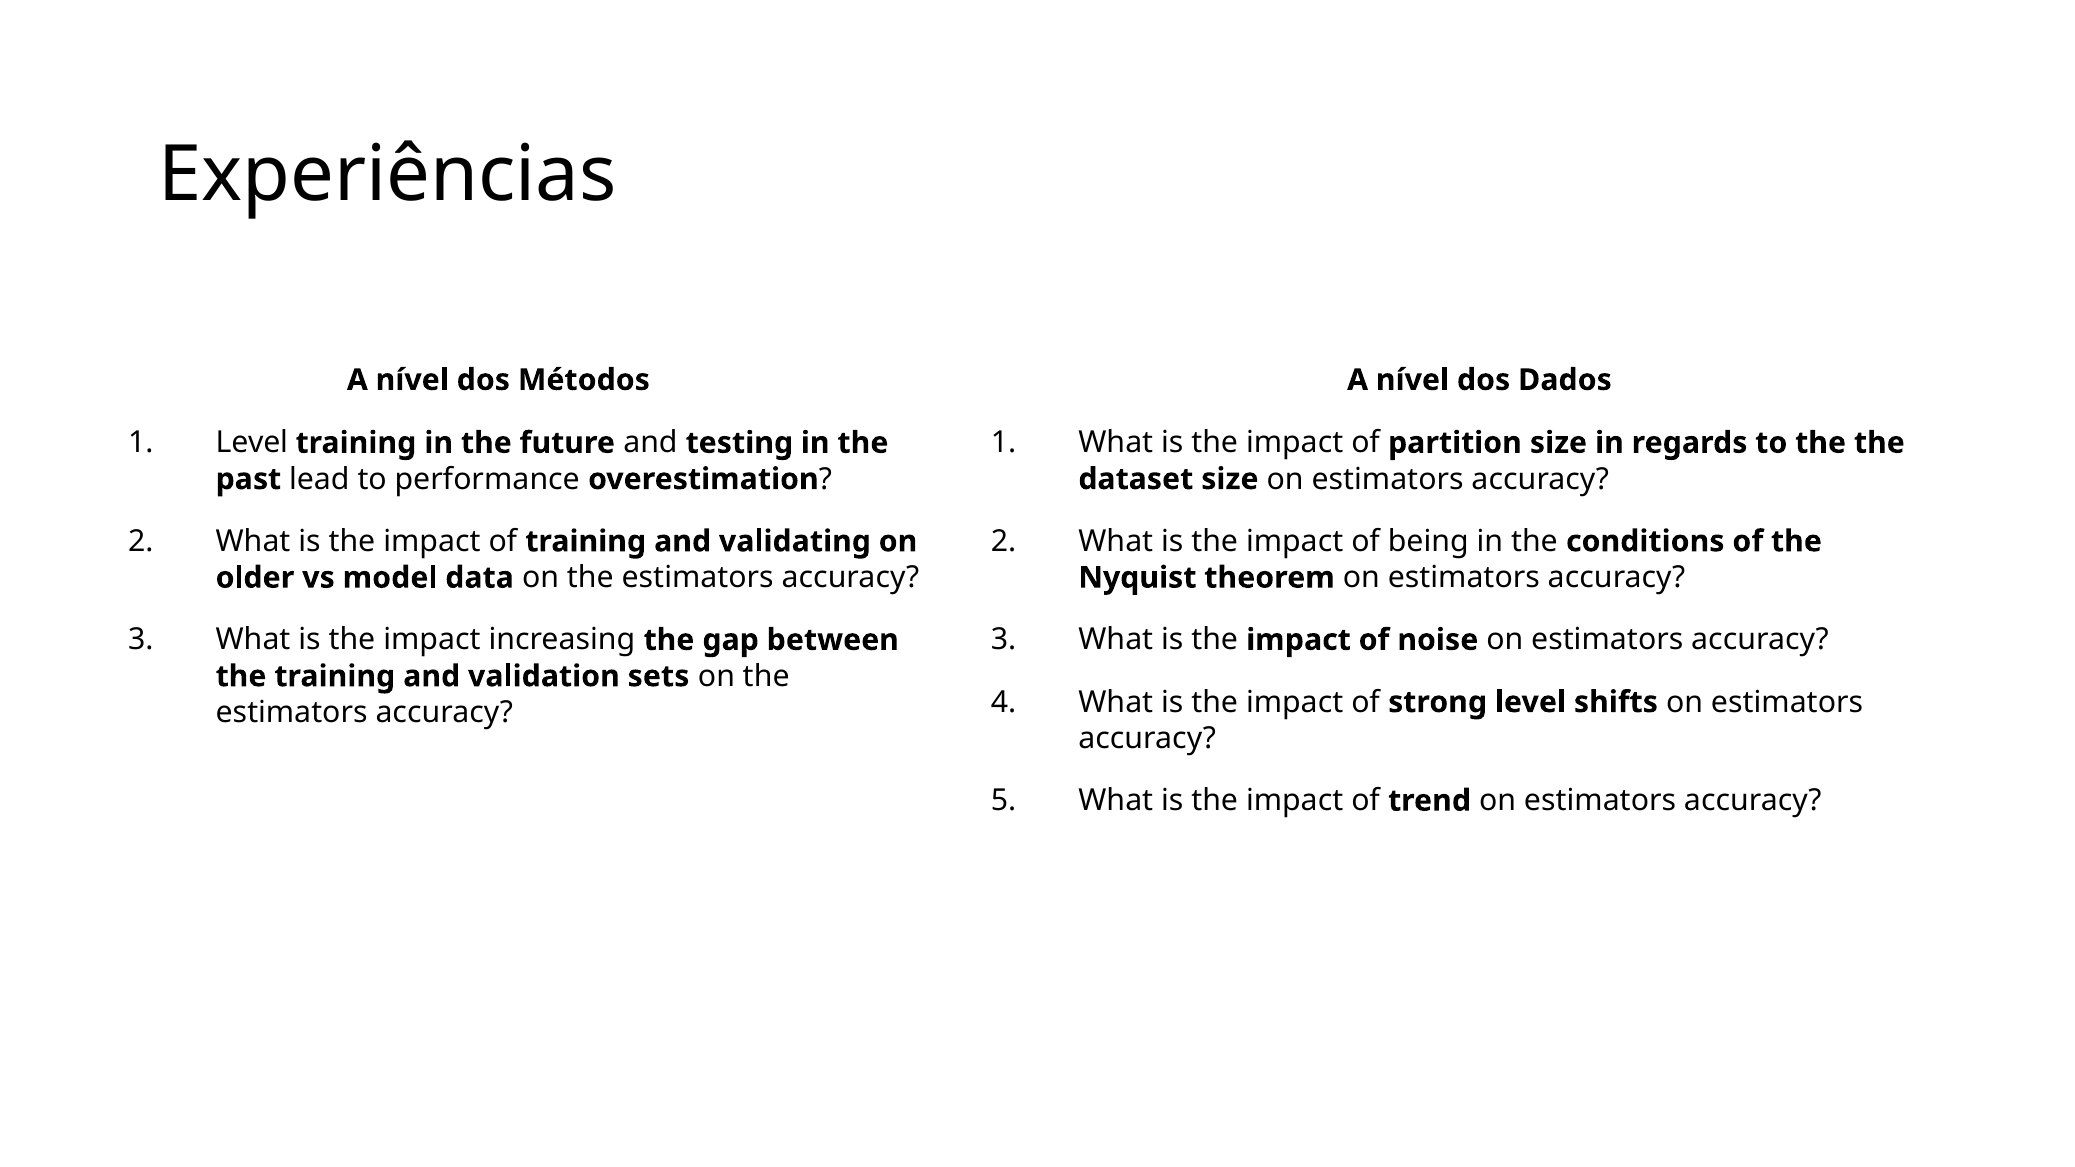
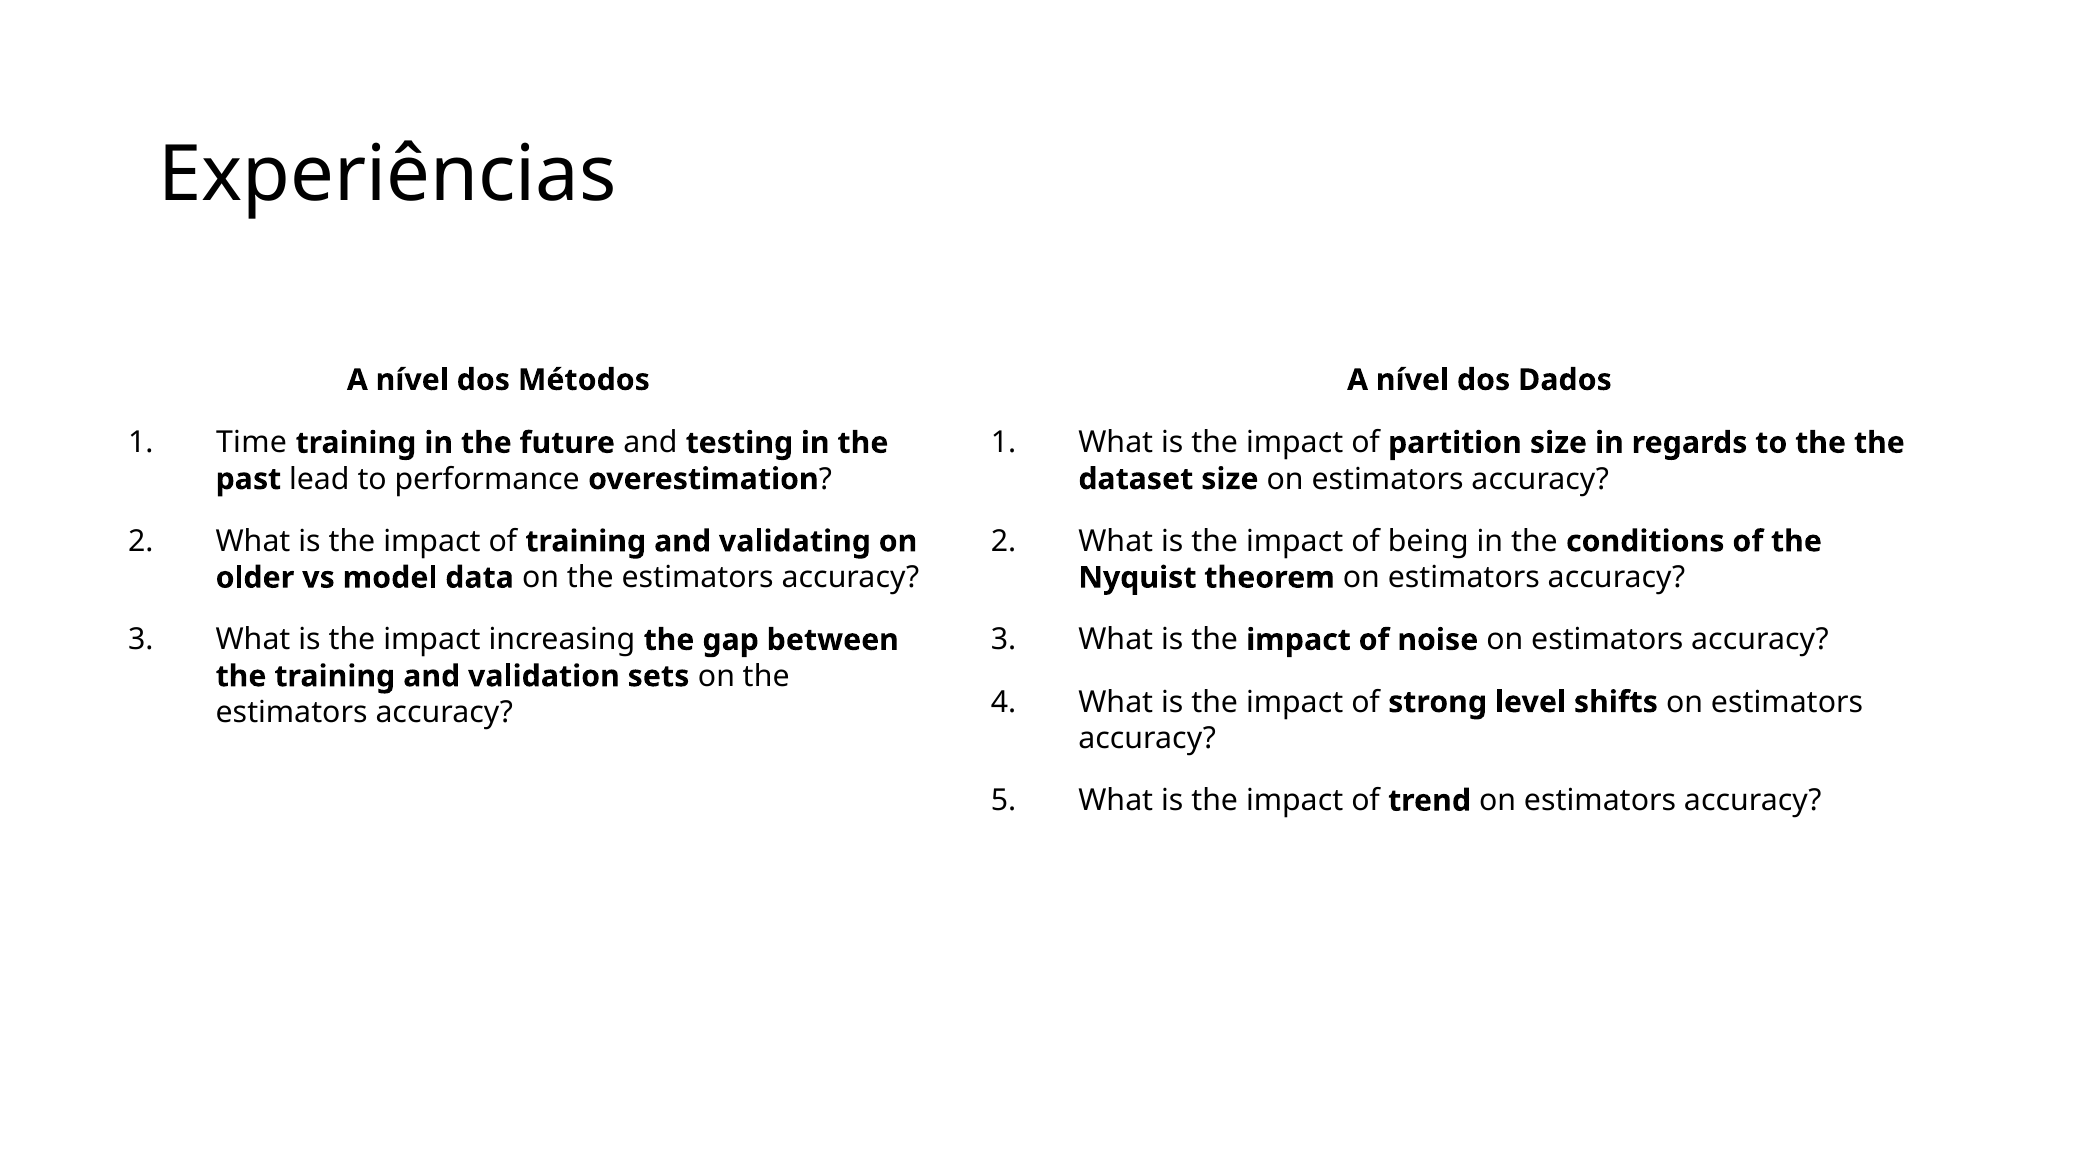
Level: Level -> Time (252, 443)
